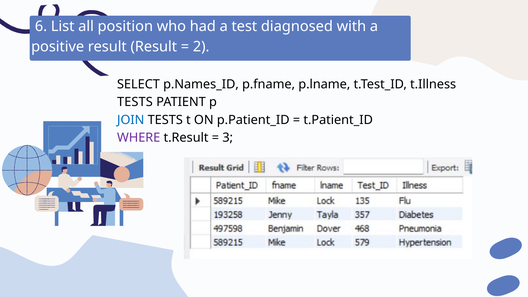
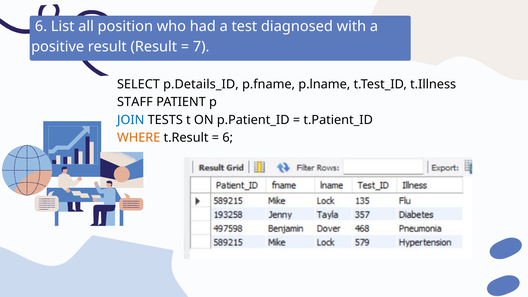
2: 2 -> 7 (201, 47)
p.Names_ID: p.Names_ID -> p.Details_ID (201, 84)
TESTS: TESTS -> STAFF (135, 102)
WHERE colour: purple -> orange (139, 138)
3: 3 -> 6 (228, 138)
